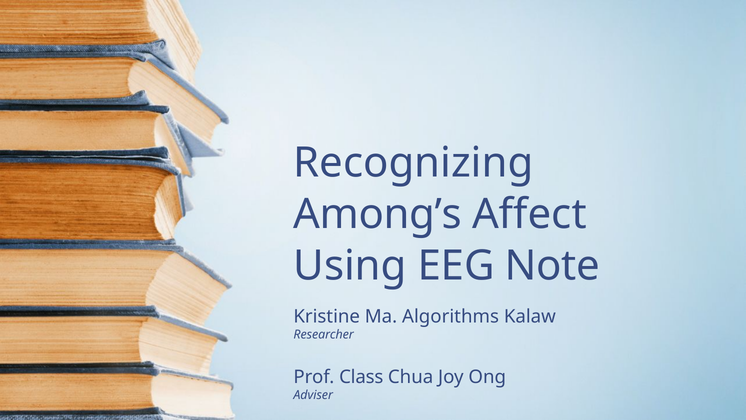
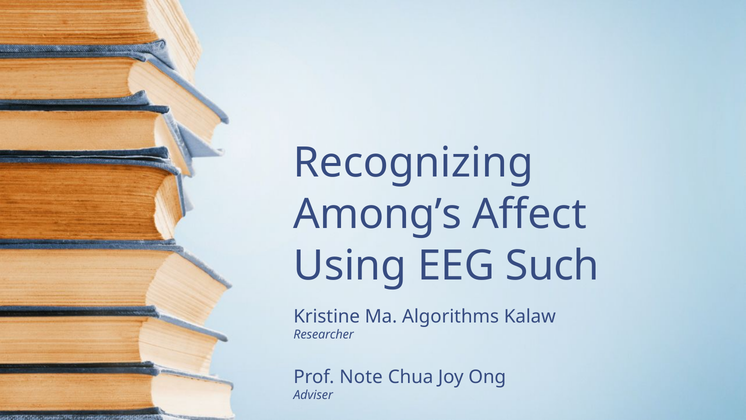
Note: Note -> Such (552, 266)
Class: Class -> Note (361, 377)
